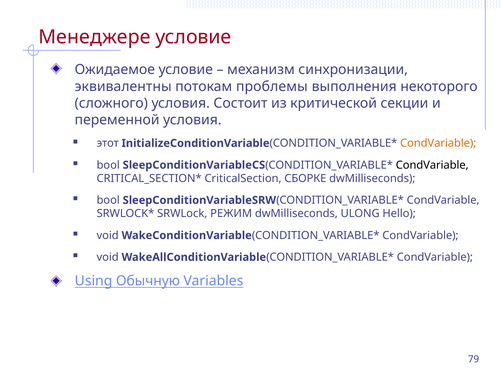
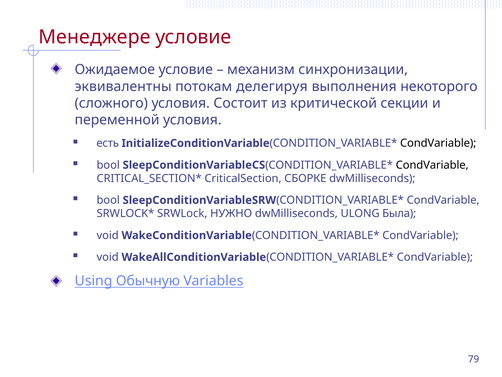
проблемы: проблемы -> делегируя (272, 86)
этот: этот -> есть (108, 143)
CondVariable colour: orange -> black (438, 143)
РЕЖИМ: РЕЖИМ -> НУЖНО (231, 213)
Hello: Hello -> Была (399, 213)
